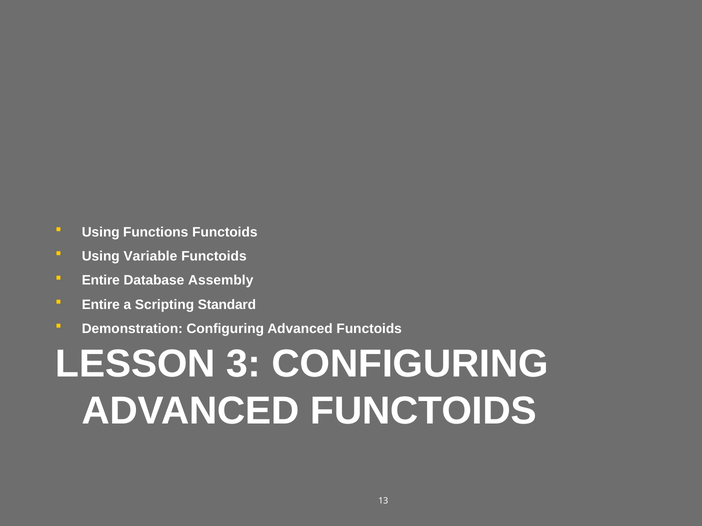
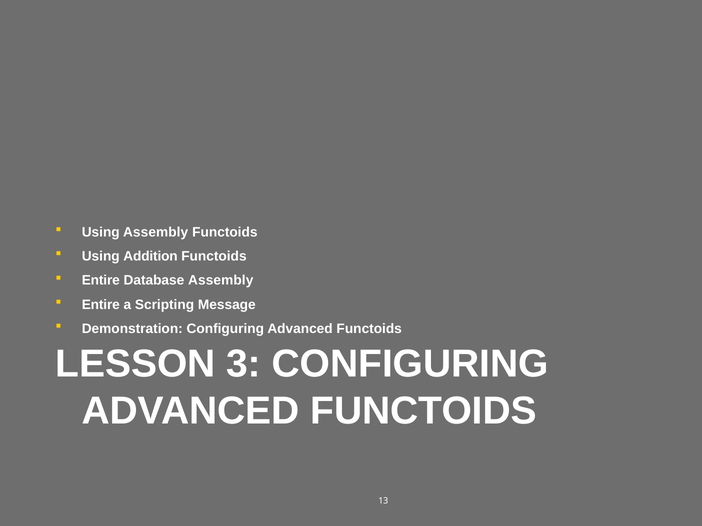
Using Functions: Functions -> Assembly (156, 232)
Variable: Variable -> Addition (151, 256)
Standard: Standard -> Message (227, 305)
